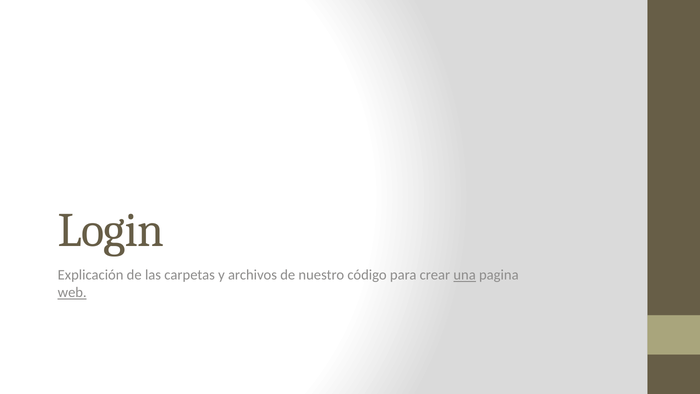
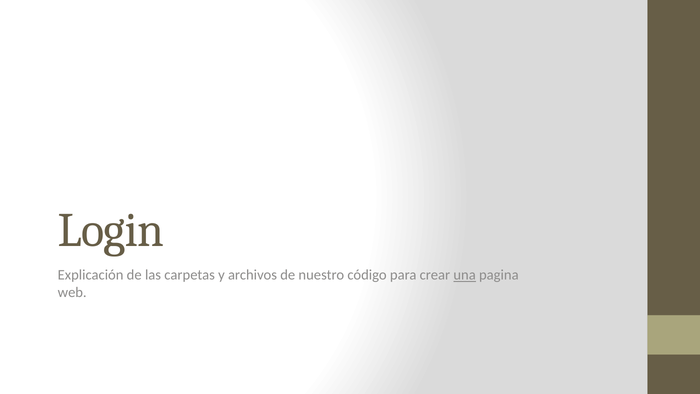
web underline: present -> none (72, 292)
